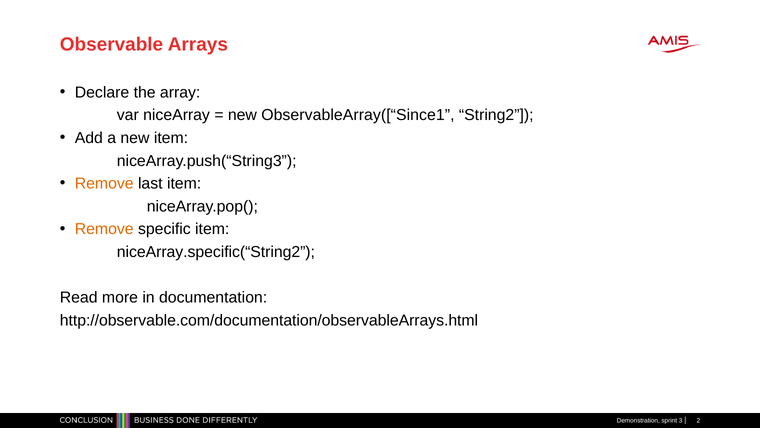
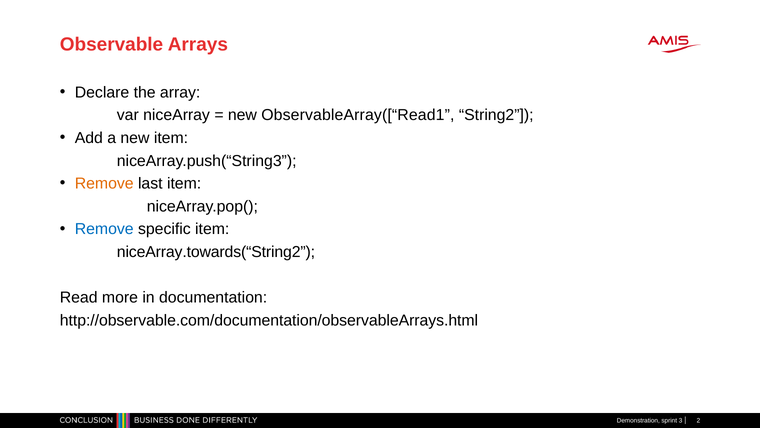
ObservableArray([“Since1: ObservableArray([“Since1 -> ObservableArray([“Read1 (358, 115)
Remove colour: orange -> blue (104, 229)
niceArray.specific(“String2: niceArray.specific(“String2 -> niceArray.towards(“String2 (216, 252)
